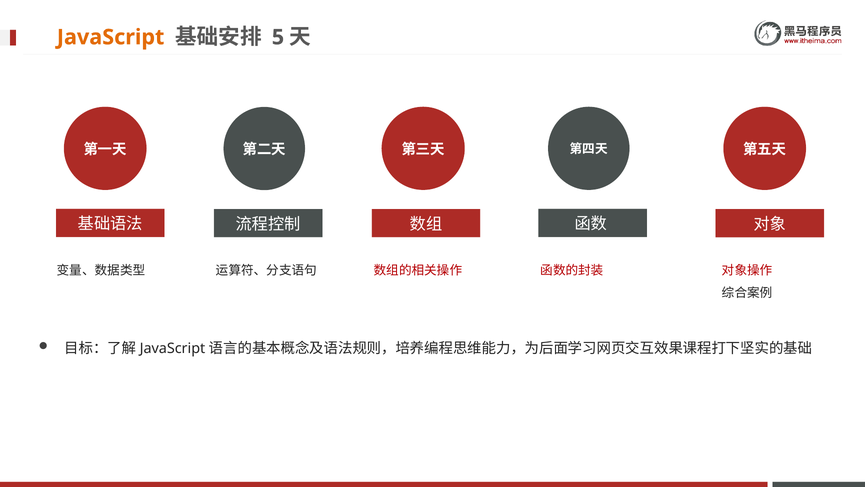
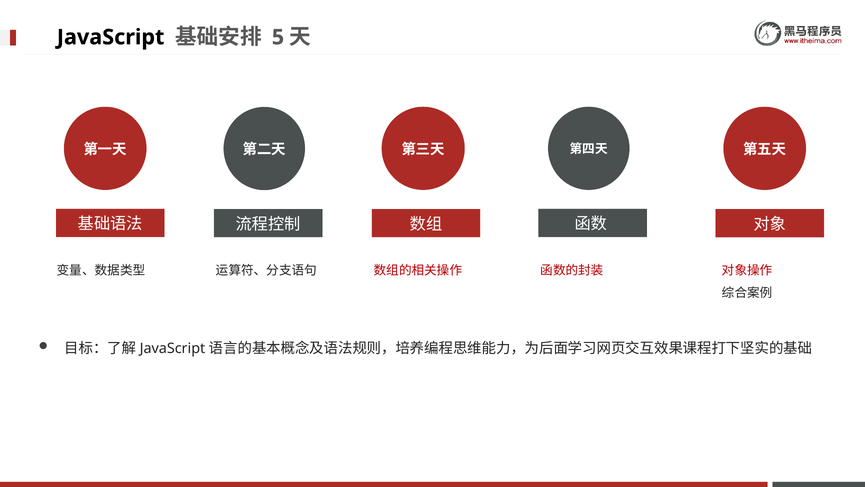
JavaScript colour: orange -> black (111, 37)
